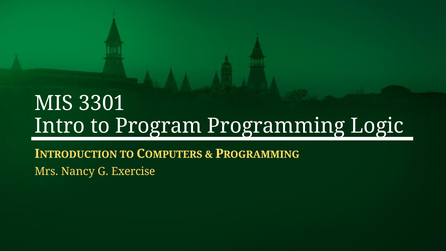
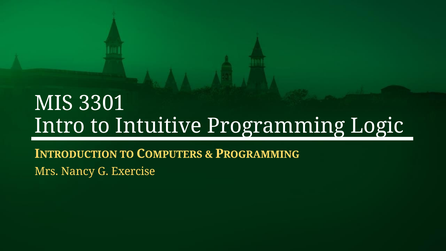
Program: Program -> Intuitive (159, 126)
